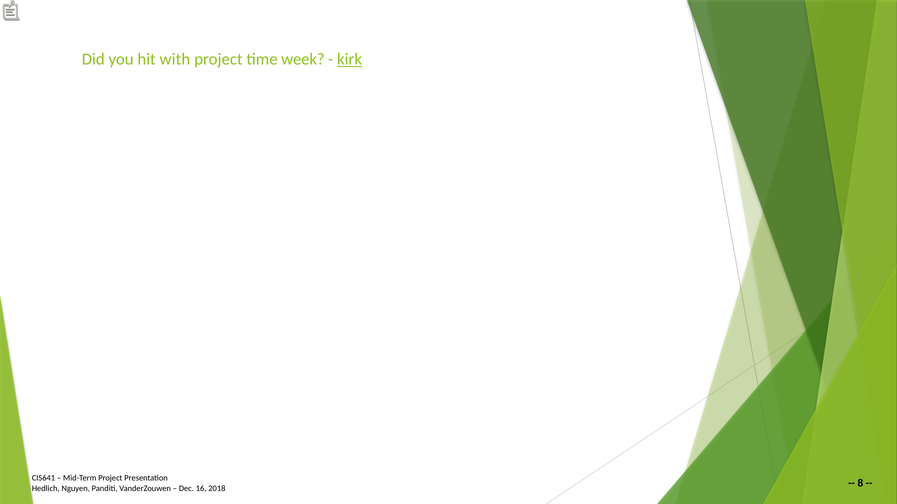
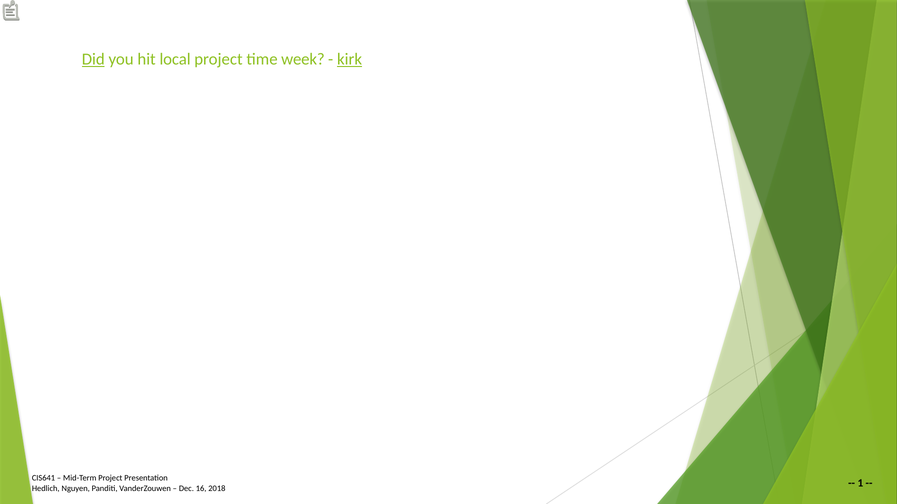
Did underline: none -> present (93, 59)
with: with -> local (175, 59)
8: 8 -> 1 (860, 484)
